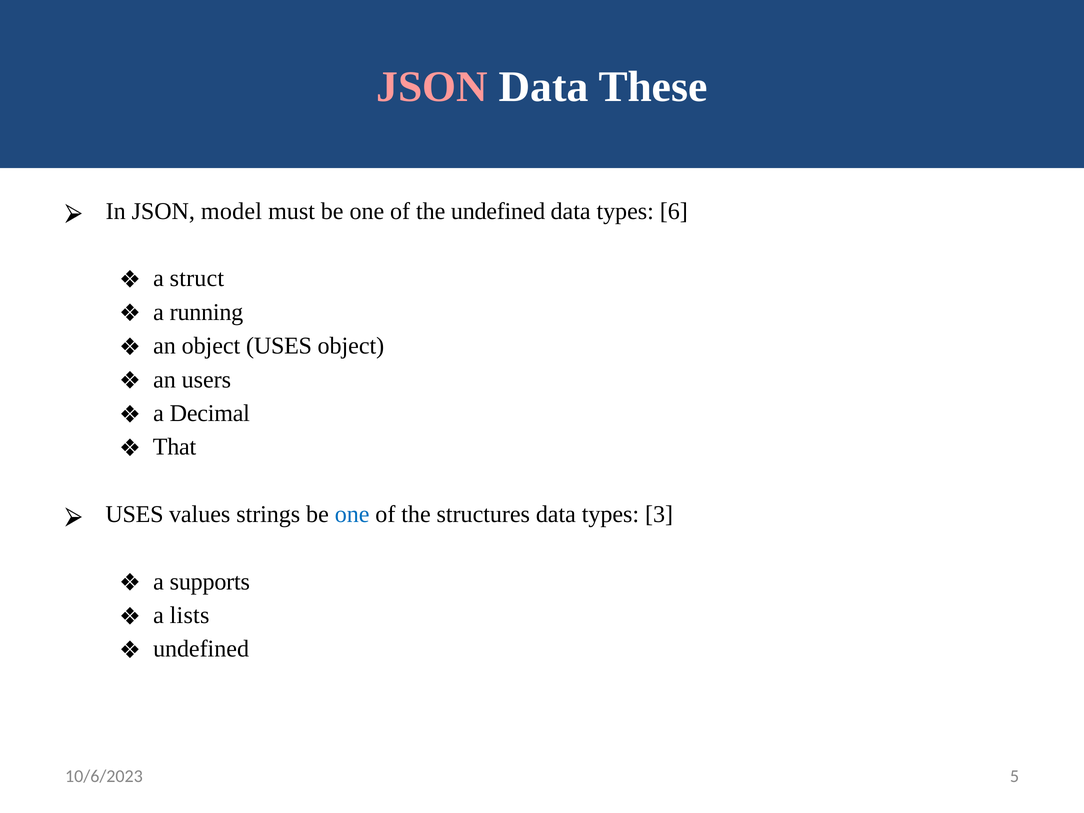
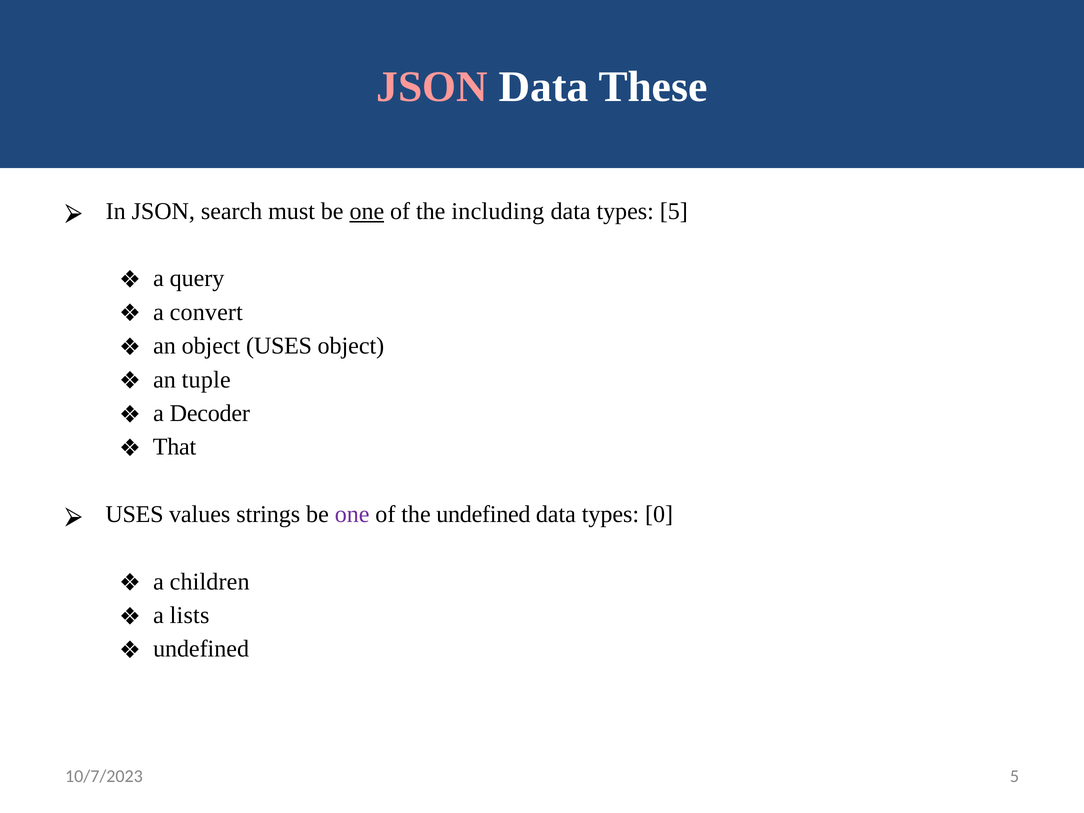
model: model -> search (232, 211)
one underline: none -> present (367, 211)
the undefined: undefined -> including (498, 211)
types 6: 6 -> 5 (674, 211)
struct: struct -> query (197, 279)
running: running -> convert (206, 312)
users: users -> tuple (206, 380)
Decimal: Decimal -> Decoder (210, 413)
one colour: blue -> purple (352, 514)
the structures: structures -> undefined (483, 514)
3: 3 -> 0 (659, 514)
supports: supports -> children (210, 582)
10/6/2023: 10/6/2023 -> 10/7/2023 (104, 776)
